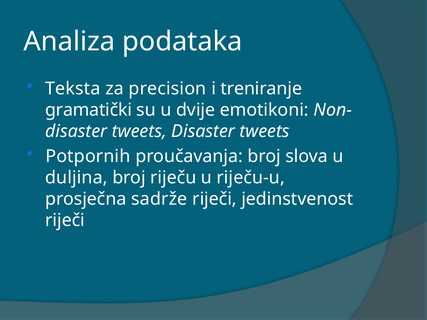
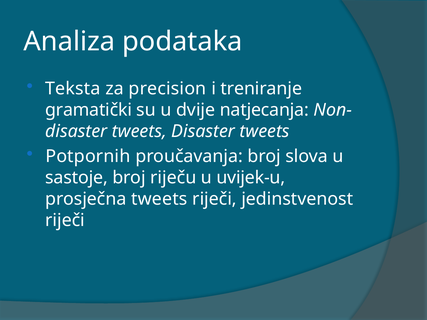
emotikoni: emotikoni -> natjecanja (264, 110)
duljina: duljina -> sastoje (77, 178)
riječu-u: riječu-u -> uvijek-u (251, 178)
prosječna sadrže: sadrže -> tweets (159, 199)
